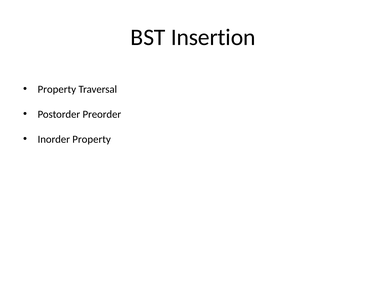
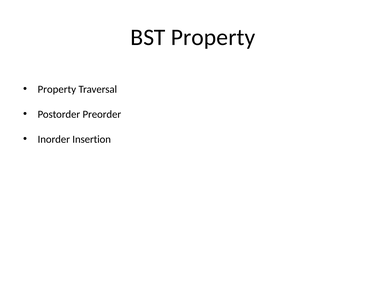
BST Insertion: Insertion -> Property (213, 37)
Inorder Property: Property -> Insertion (92, 139)
